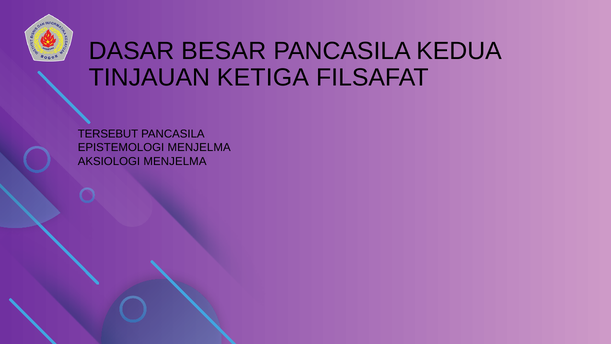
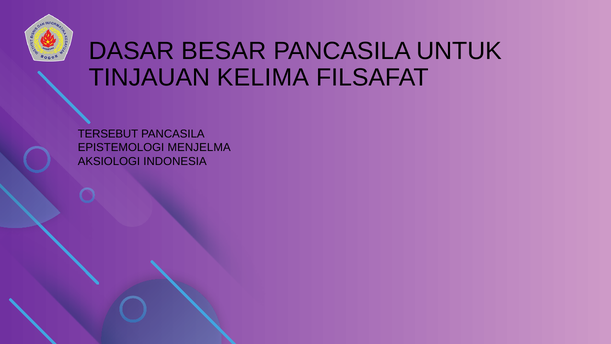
KEDUA: KEDUA -> UNTUK (459, 51)
KETIGA: KETIGA -> KELIMA (263, 78)
AKSIOLOGI MENJELMA: MENJELMA -> INDONESIA (175, 161)
